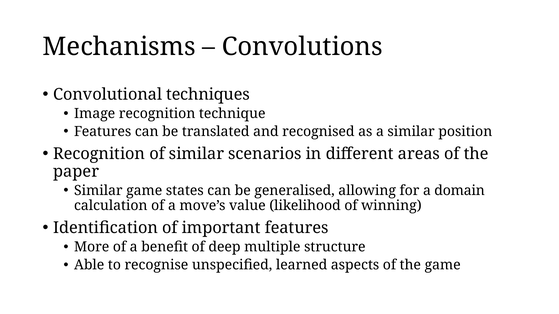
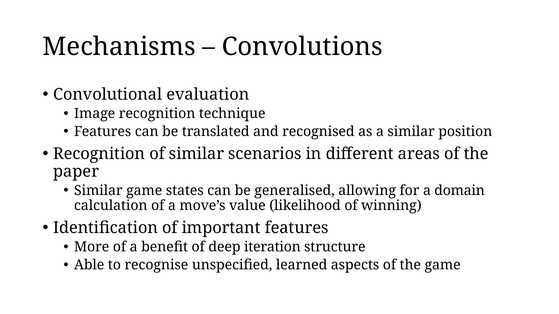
techniques: techniques -> evaluation (208, 95)
multiple: multiple -> iteration (272, 247)
